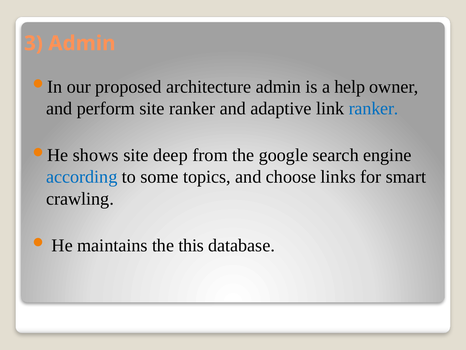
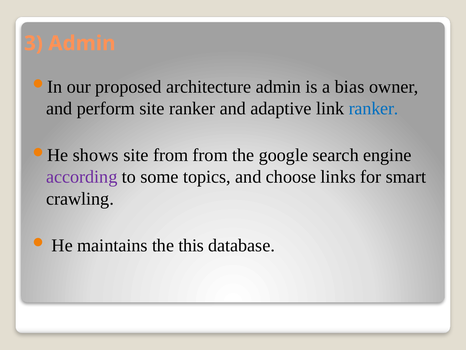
help: help -> bias (350, 87)
site deep: deep -> from (171, 155)
according colour: blue -> purple (82, 177)
